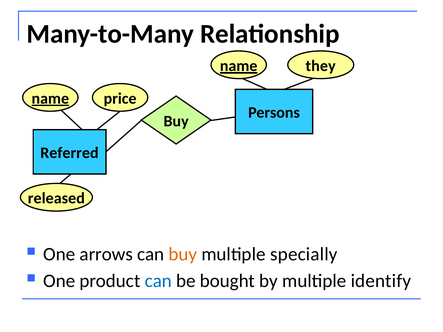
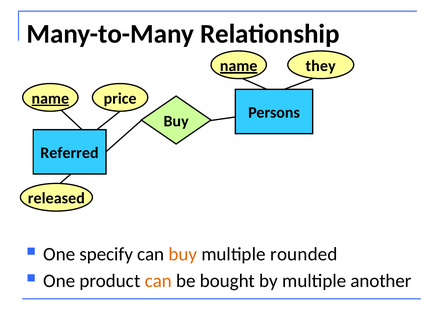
arrows: arrows -> specify (106, 254)
specially: specially -> rounded (304, 254)
can colour: blue -> orange (158, 281)
identify: identify -> another (381, 281)
